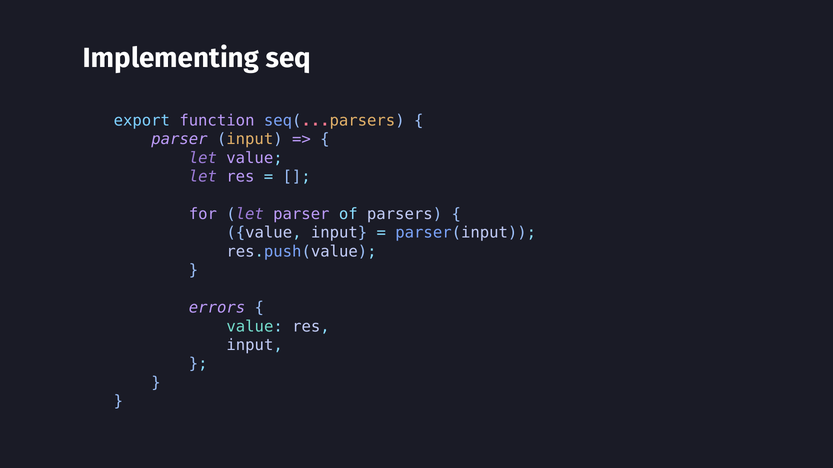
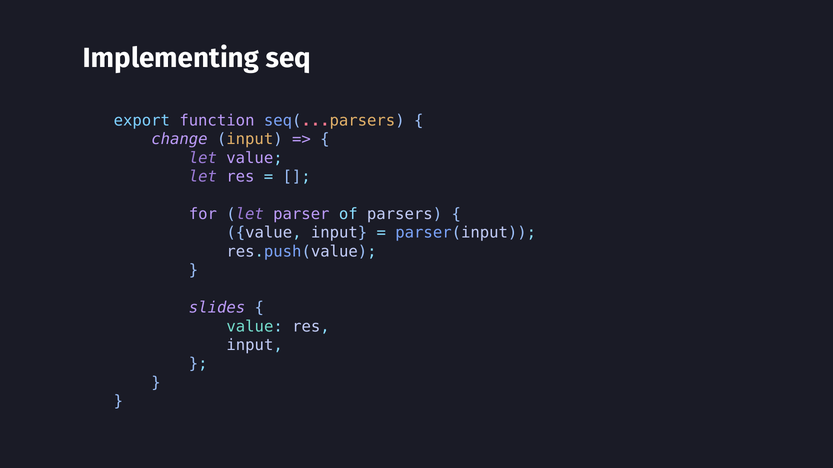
parser: parser -> change (179, 139)
errors: errors -> slides (217, 308)
